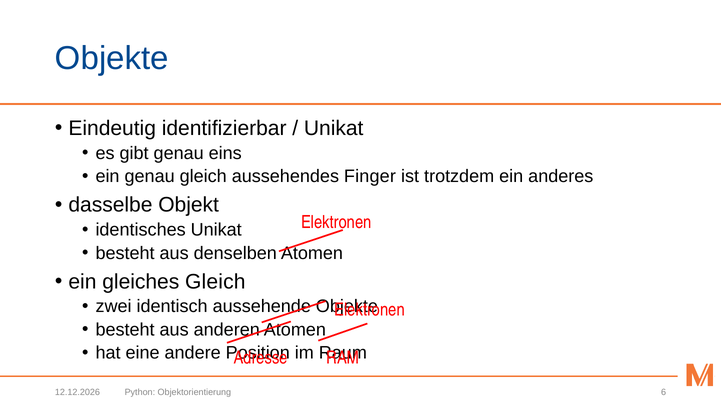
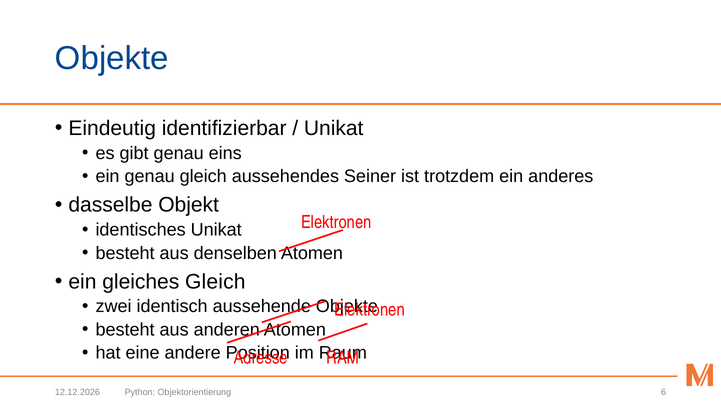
Finger: Finger -> Seiner (370, 176)
